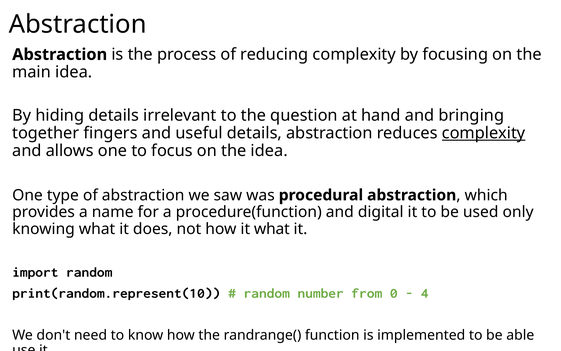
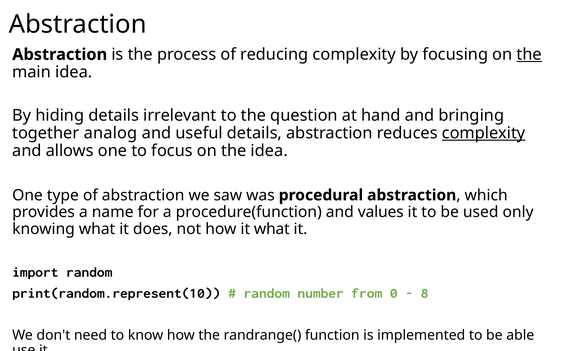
the underline: none -> present (529, 54)
fingers: fingers -> analog (110, 133)
digital: digital -> values (381, 212)
4: 4 -> 8 (425, 293)
